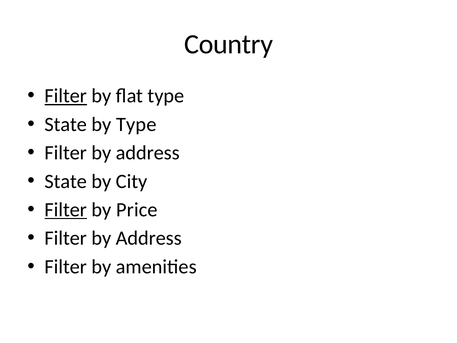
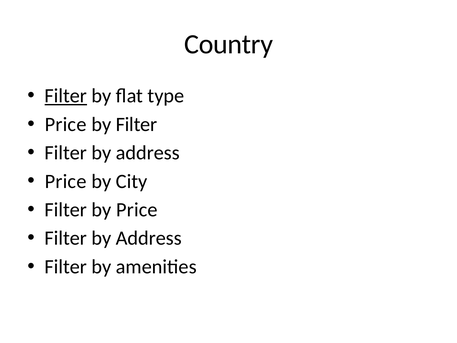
State: State -> Price (66, 124)
by Type: Type -> Filter (136, 124)
State: State -> Price (66, 181)
Filter underline: present -> none (66, 210)
